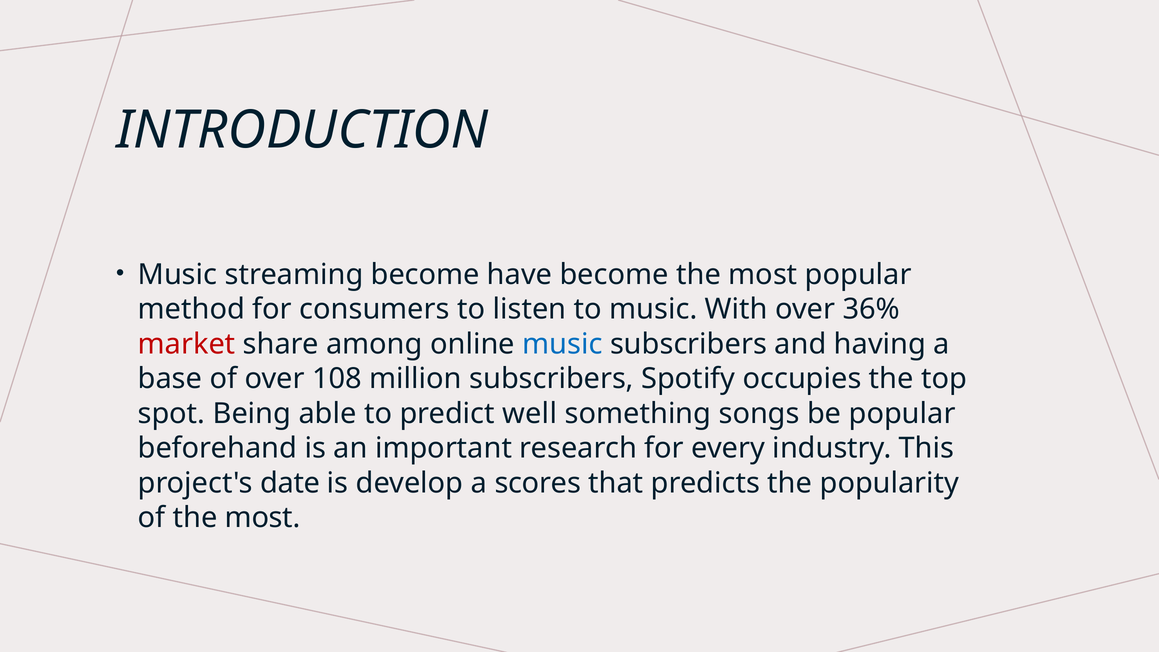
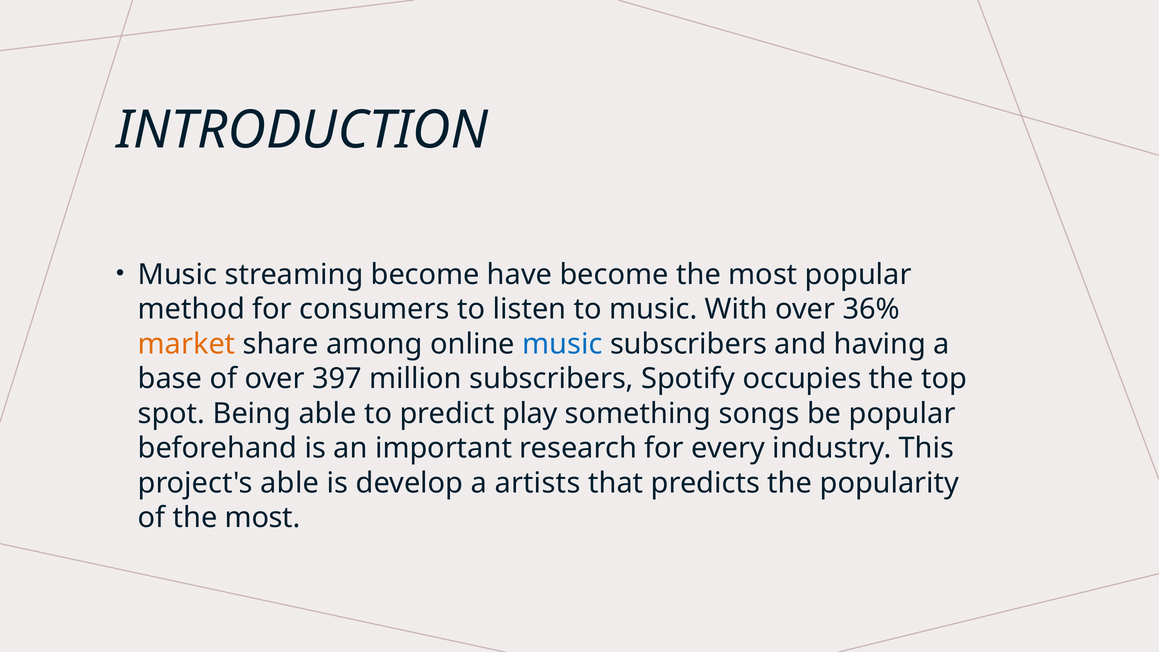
market colour: red -> orange (187, 344)
108: 108 -> 397 (337, 379)
well: well -> play (530, 414)
project's date: date -> able (290, 483)
scores: scores -> artists (538, 483)
